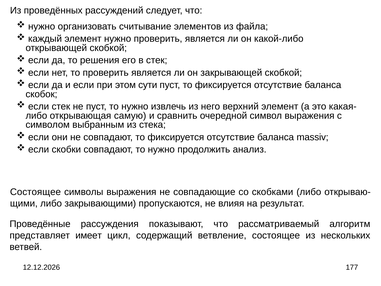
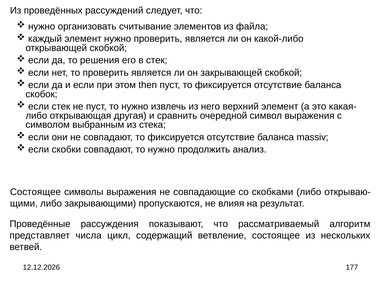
сути: сути -> then (148, 85)
самую: самую -> другая (130, 116)
имеет: имеет -> числа (89, 235)
